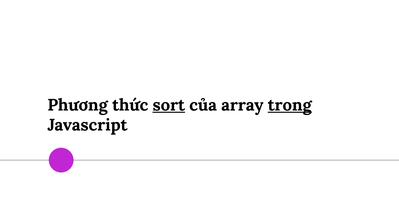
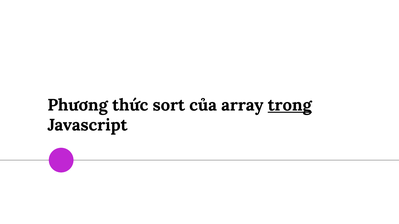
sort underline: present -> none (169, 105)
